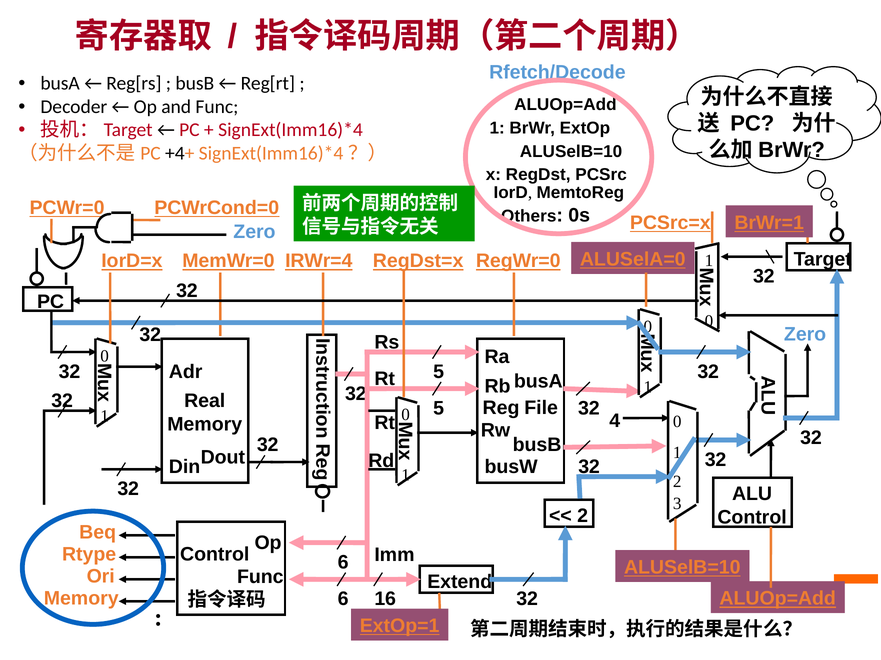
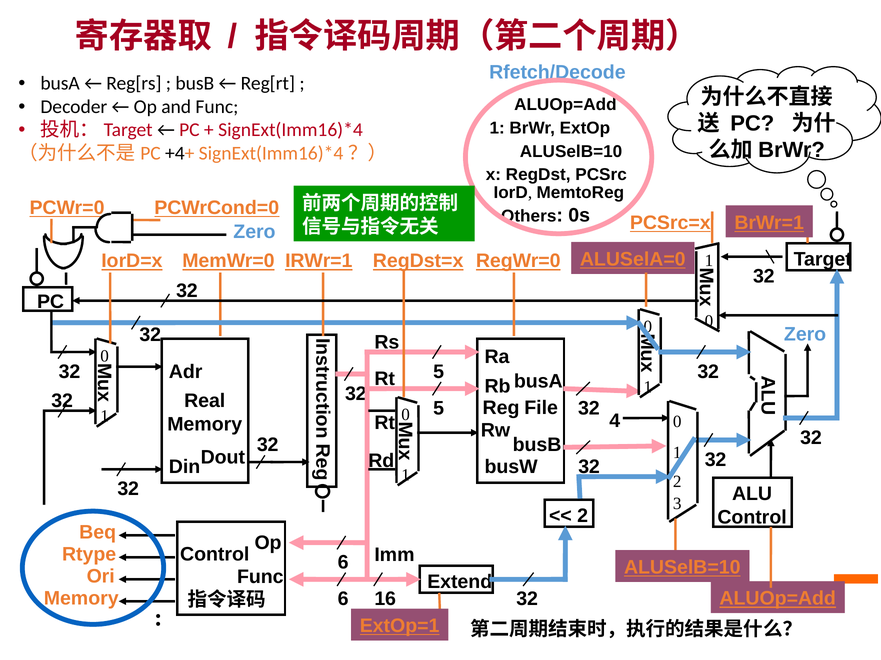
IRWr=4: IRWr=4 -> IRWr=1 (319, 261)
